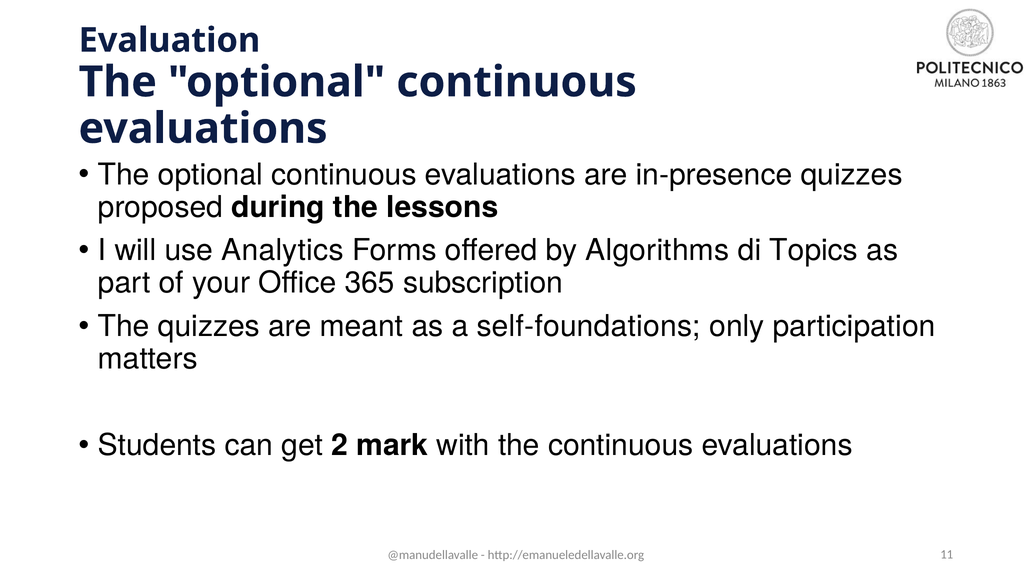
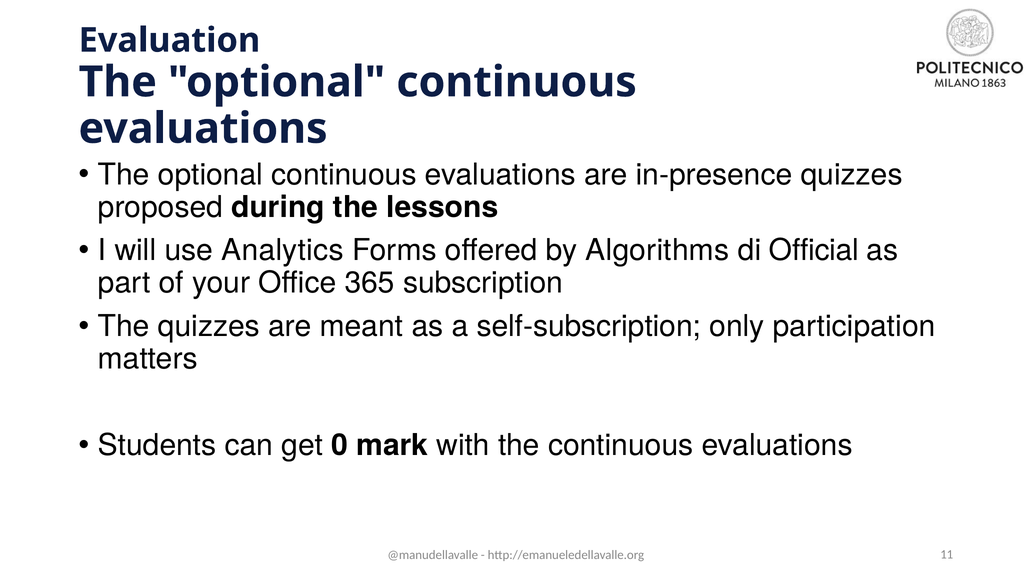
Topics: Topics -> Official (814, 250)
self-foundations: self-foundations -> self-subscription (589, 326)
2: 2 -> 0 (340, 445)
